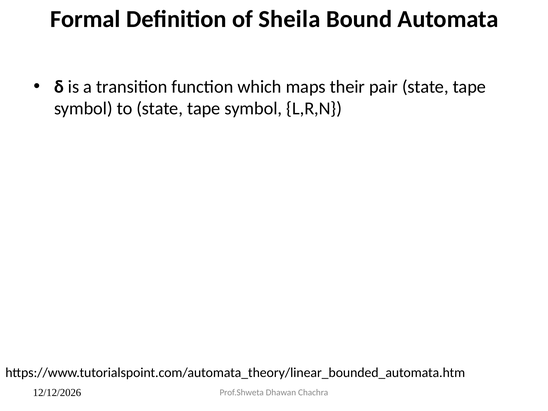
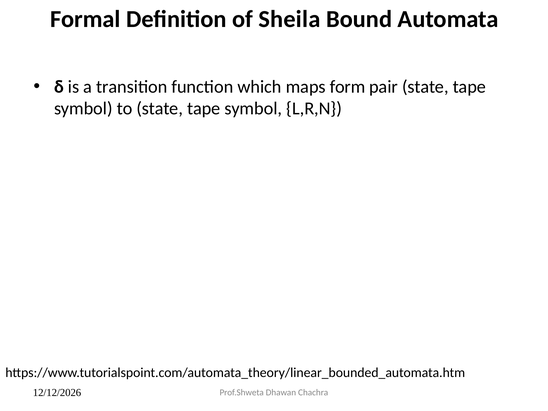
their: their -> form (347, 87)
